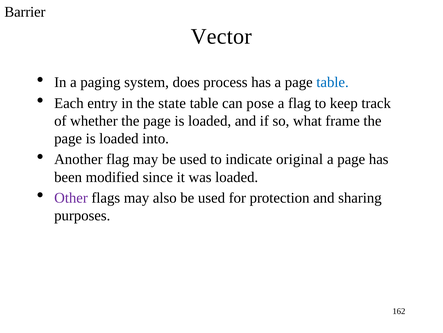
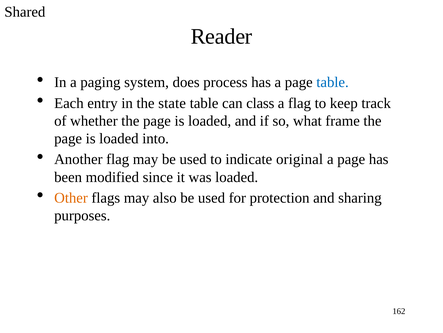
Barrier: Barrier -> Shared (25, 12)
Vector: Vector -> Reader (222, 37)
pose: pose -> class (260, 103)
Other colour: purple -> orange (71, 197)
